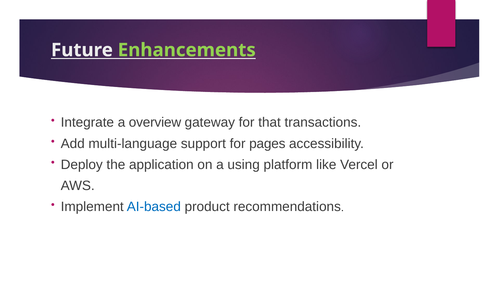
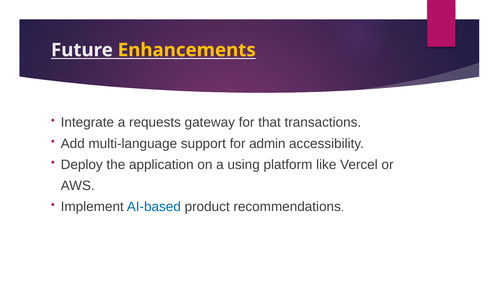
Enhancements colour: light green -> yellow (187, 50)
overview: overview -> requests (155, 122)
pages: pages -> admin (267, 143)
